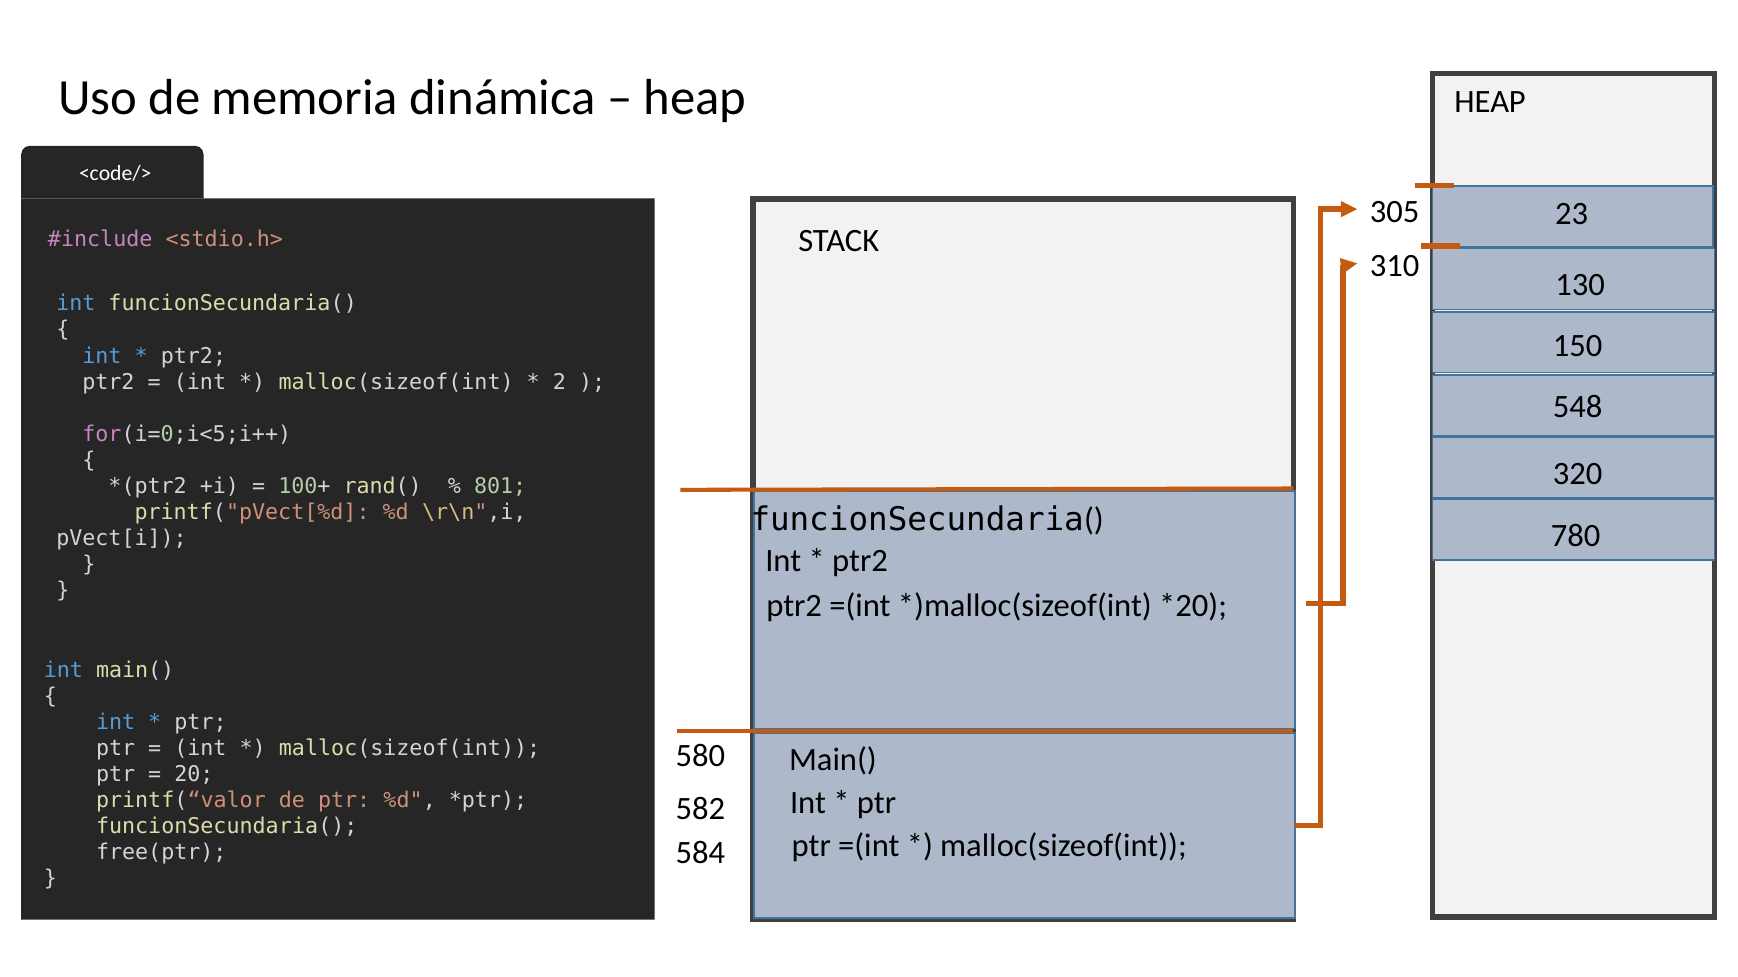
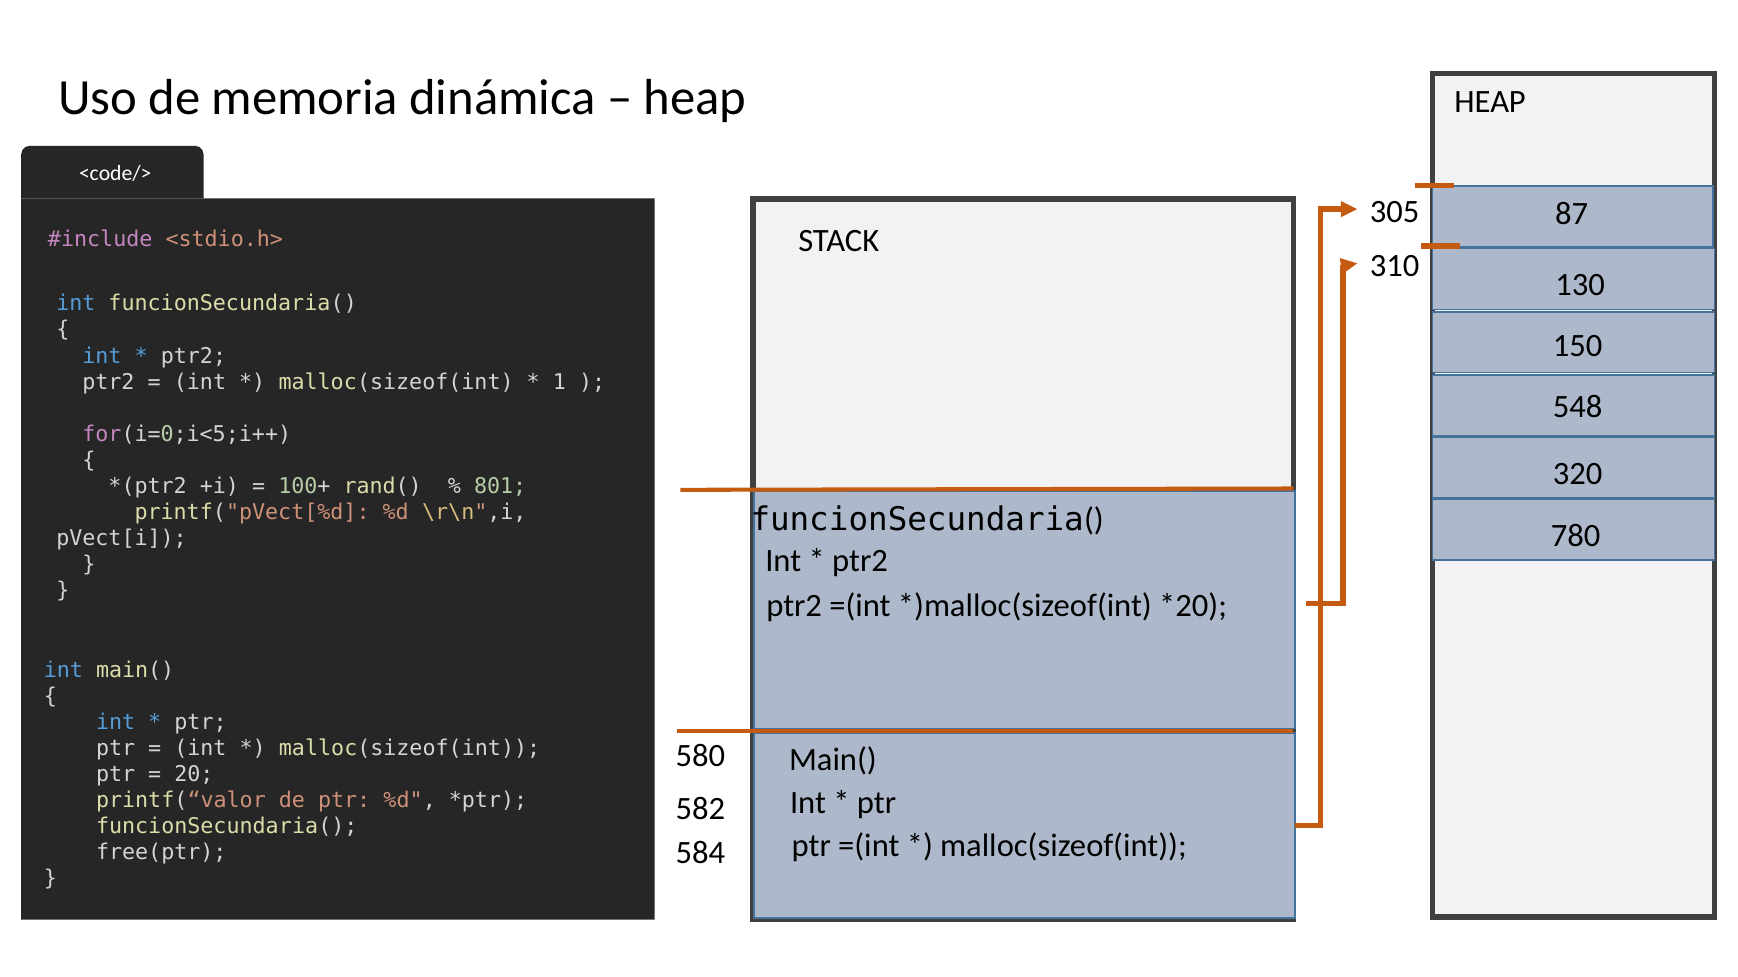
23: 23 -> 87 (1572, 214)
2: 2 -> 1 (560, 382)
